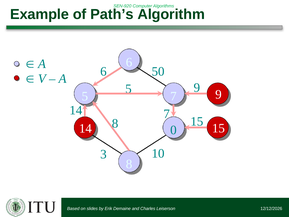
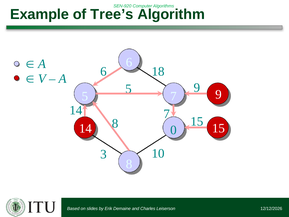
Path’s: Path’s -> Tree’s (112, 14)
50: 50 -> 18 (158, 71)
